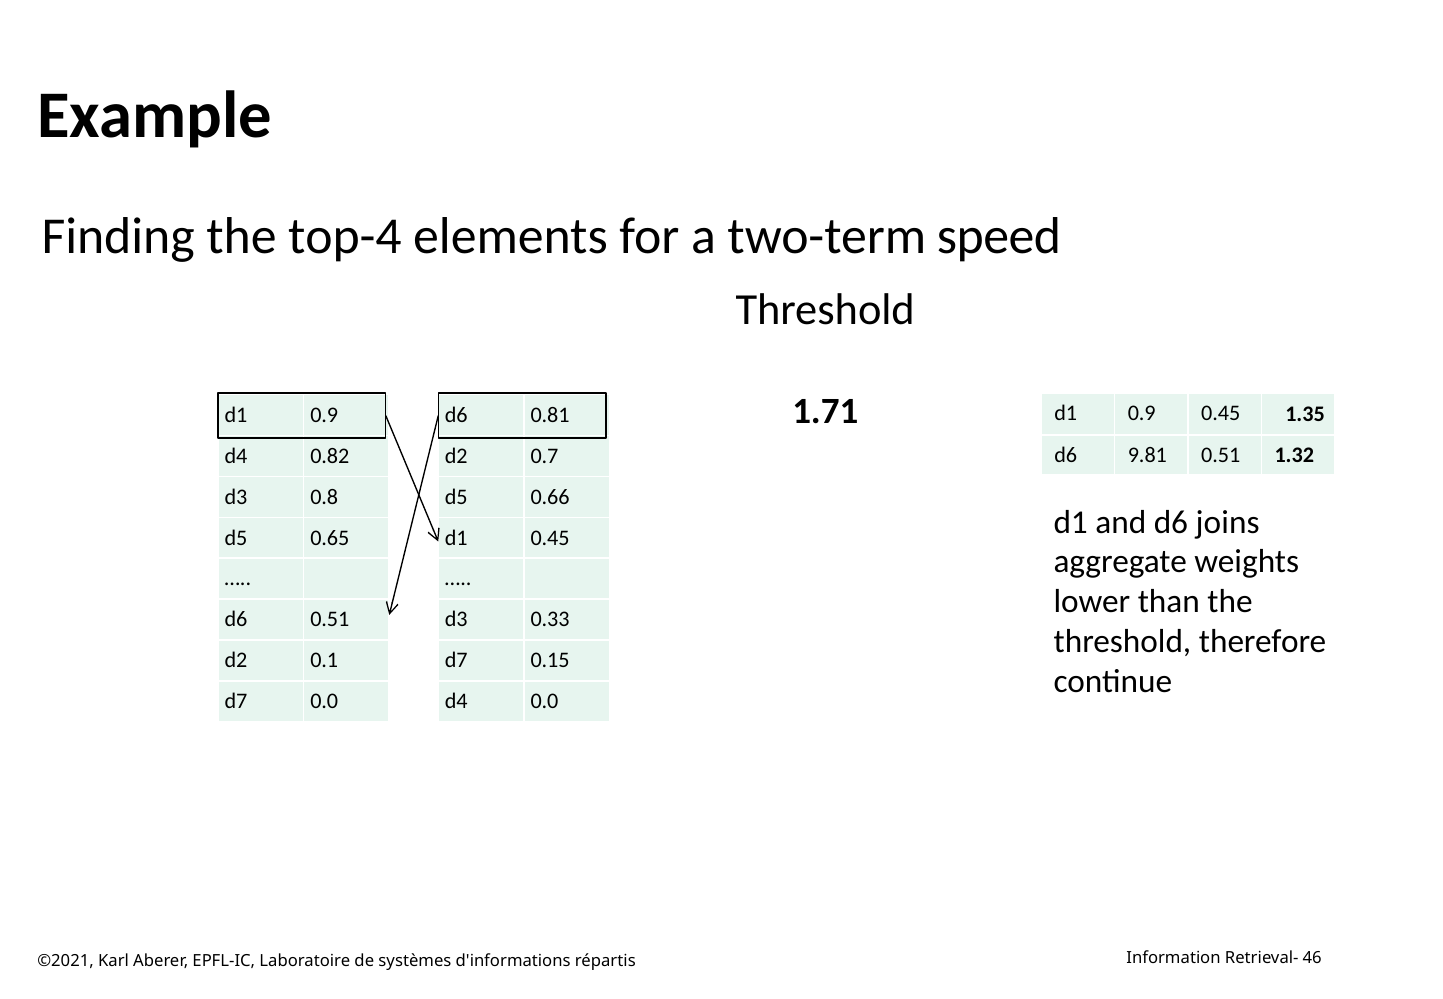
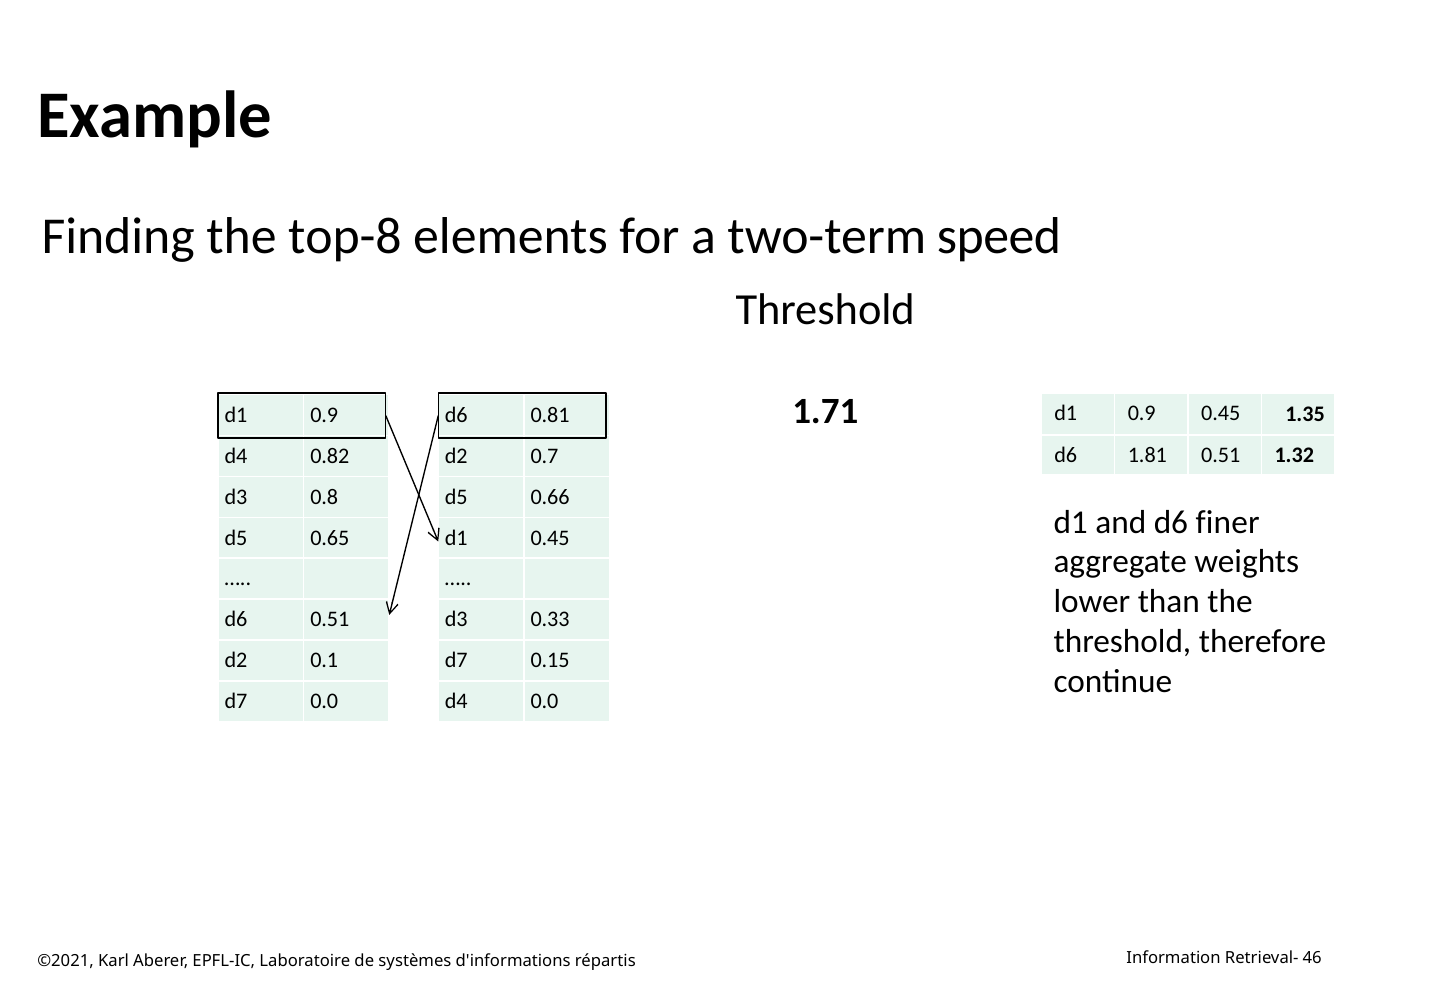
top-4: top-4 -> top-8 (345, 237)
9.81: 9.81 -> 1.81 (1147, 456)
joins: joins -> finer (1228, 522)
